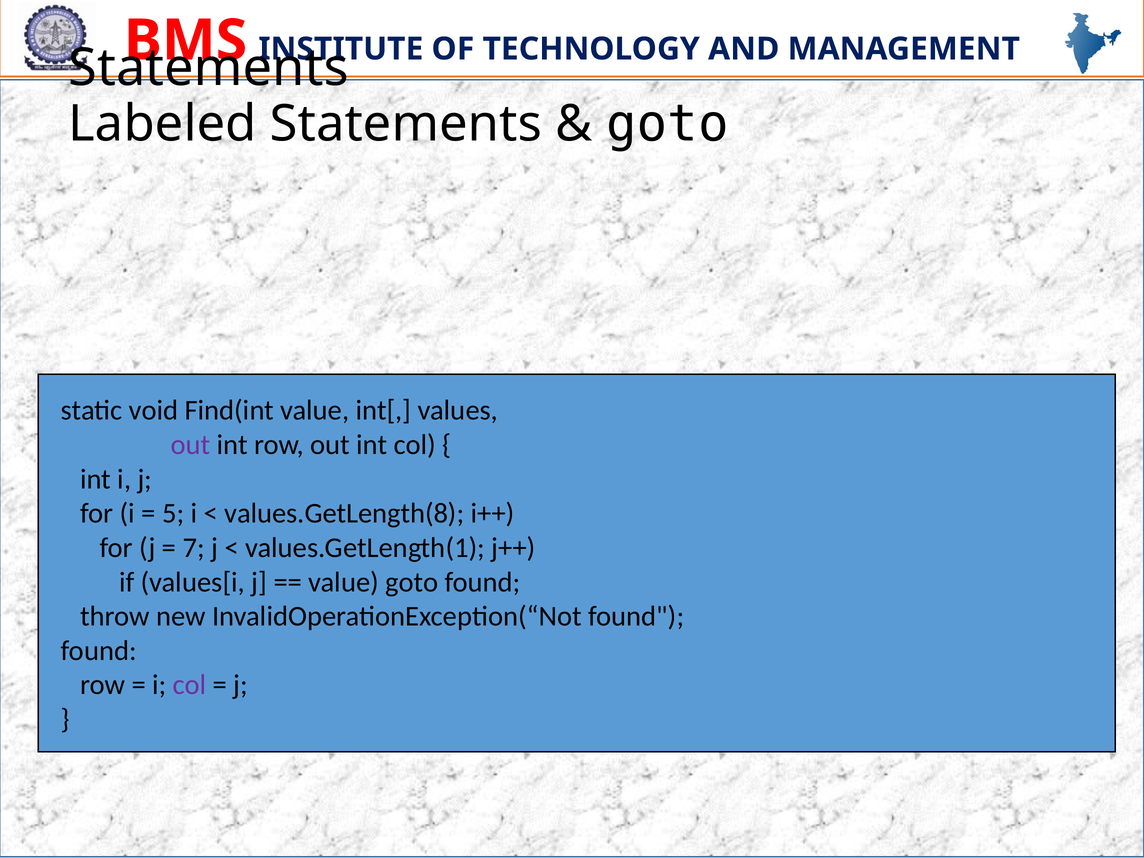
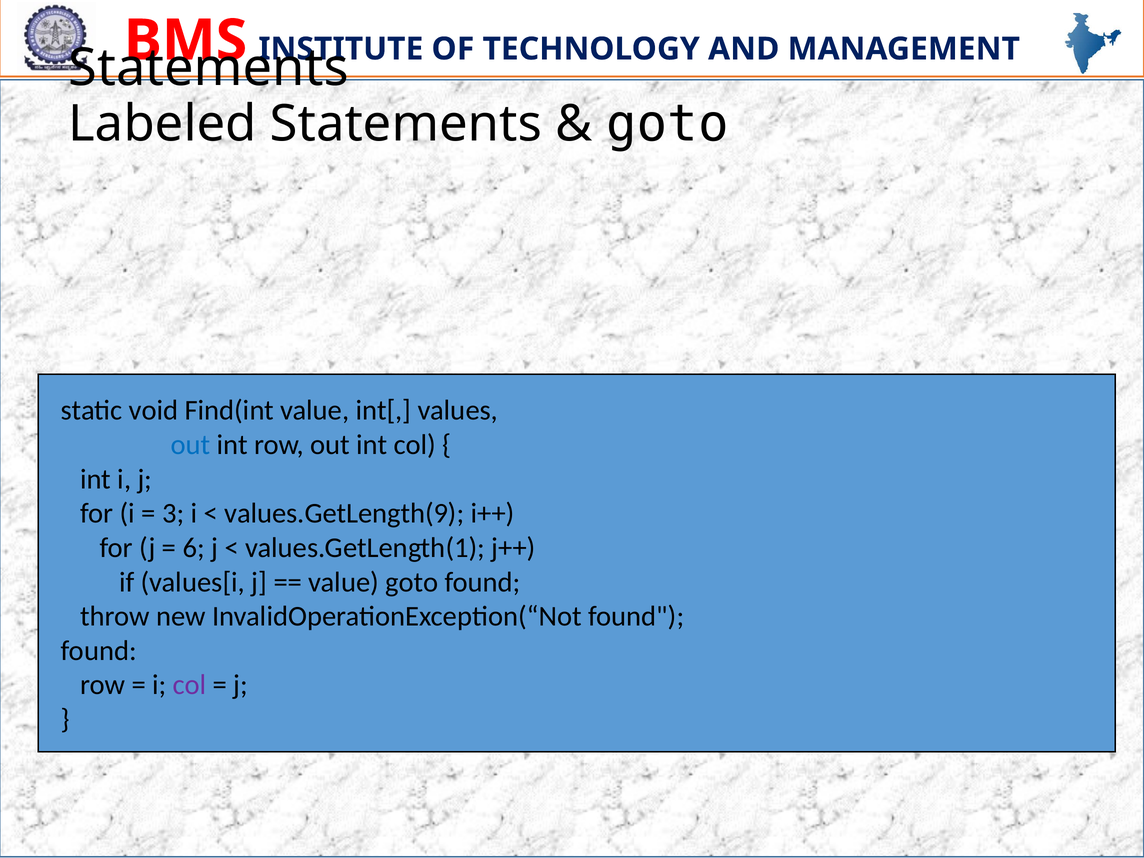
out colour: purple -> blue (191, 445)
5: 5 -> 3 (173, 513)
values.GetLength(8: values.GetLength(8 -> values.GetLength(9 (344, 513)
7: 7 -> 6 (194, 548)
